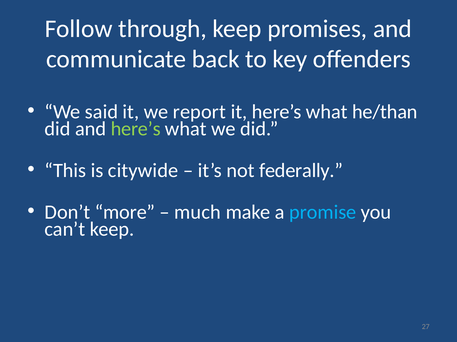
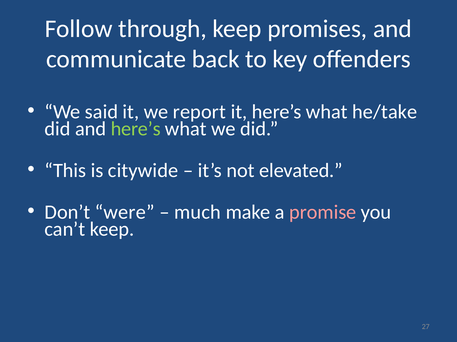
he/than: he/than -> he/take (385, 112)
federally: federally -> elevated (301, 171)
more: more -> were (125, 213)
promise colour: light blue -> pink (323, 213)
